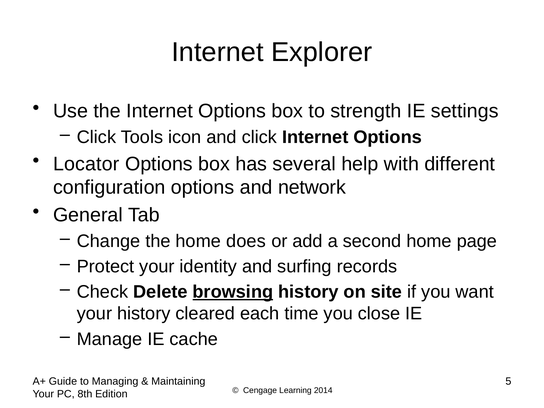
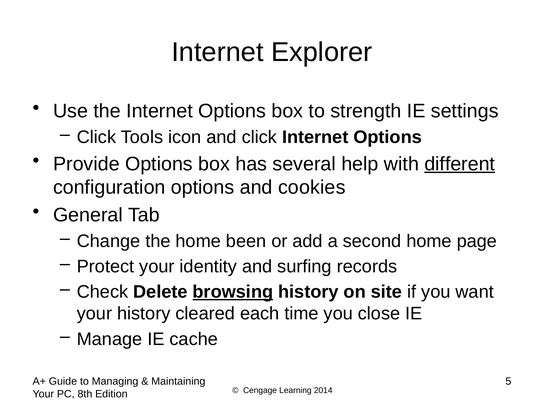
Locator: Locator -> Provide (86, 164)
different underline: none -> present (460, 164)
network: network -> cookies (312, 187)
does: does -> been (246, 241)
